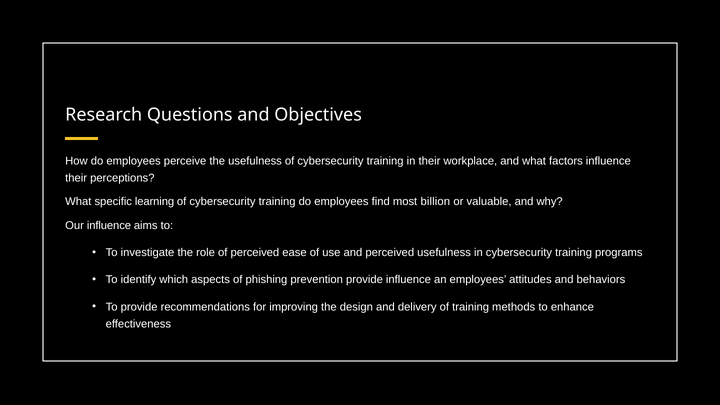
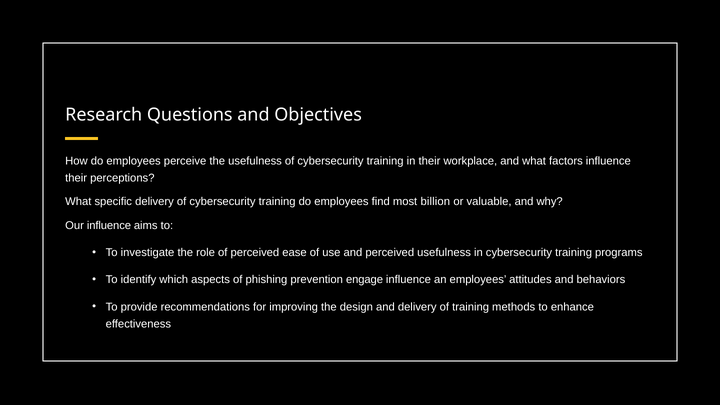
specific learning: learning -> delivery (154, 202)
prevention provide: provide -> engage (365, 280)
